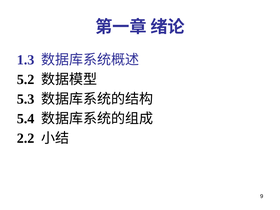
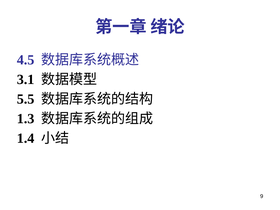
1.3: 1.3 -> 4.5 (26, 60)
5.2: 5.2 -> 3.1 (26, 79)
5.3: 5.3 -> 5.5 (26, 99)
5.4: 5.4 -> 1.3 (26, 119)
2.2: 2.2 -> 1.4 (26, 138)
